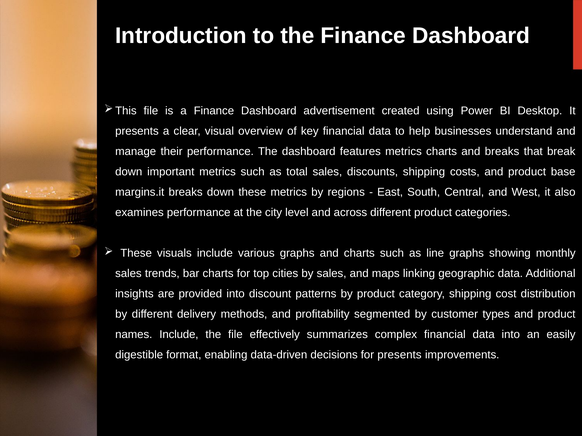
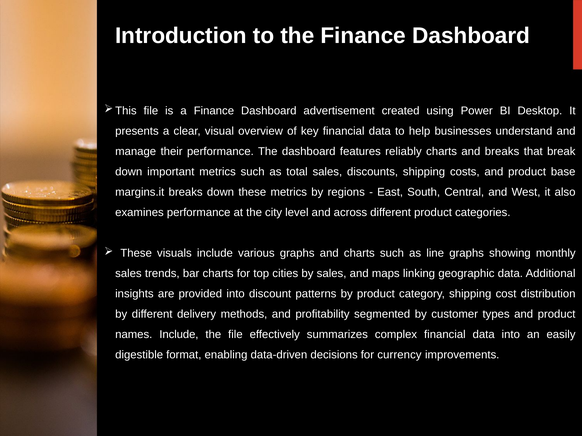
features metrics: metrics -> reliably (403, 152)
for presents: presents -> currency (399, 355)
